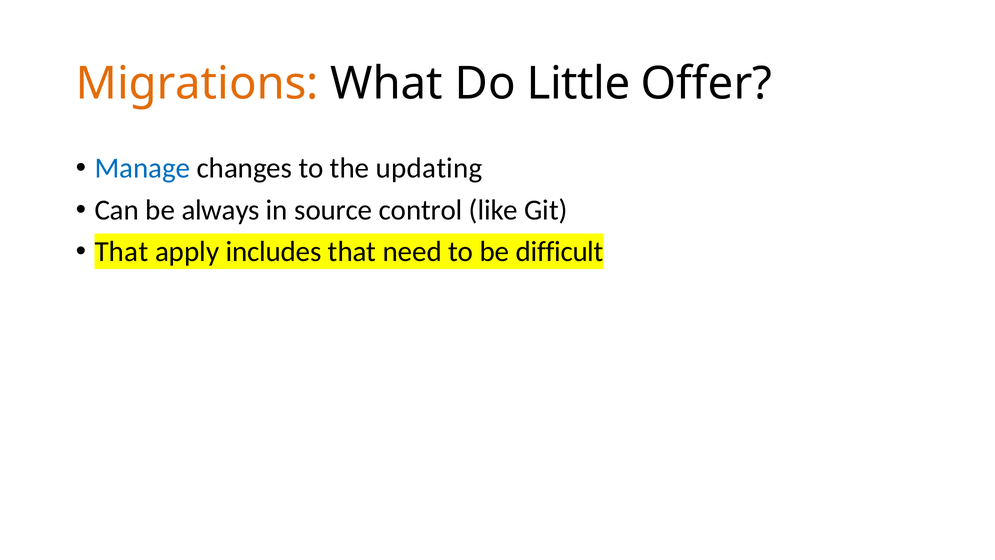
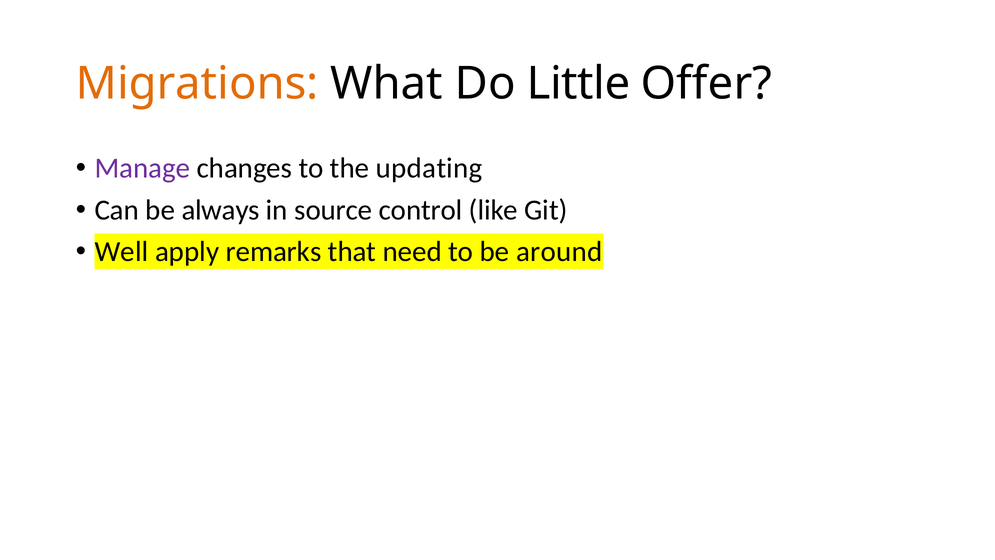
Manage colour: blue -> purple (142, 168)
That: That -> Well (122, 252)
includes: includes -> remarks (274, 252)
difficult: difficult -> around (559, 252)
